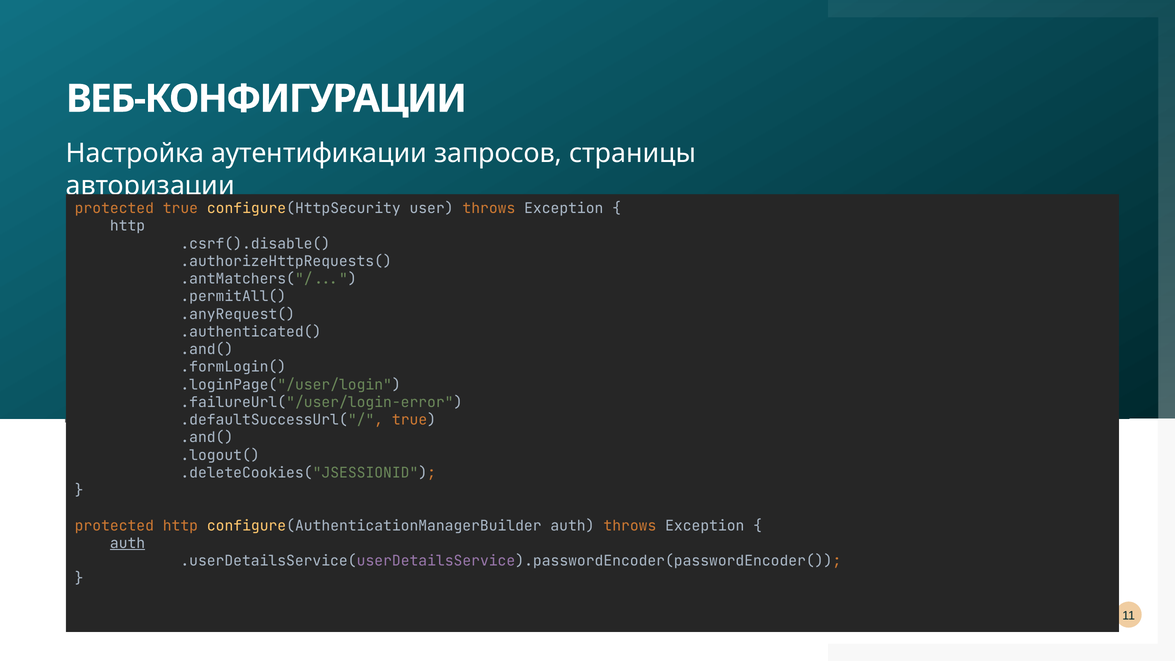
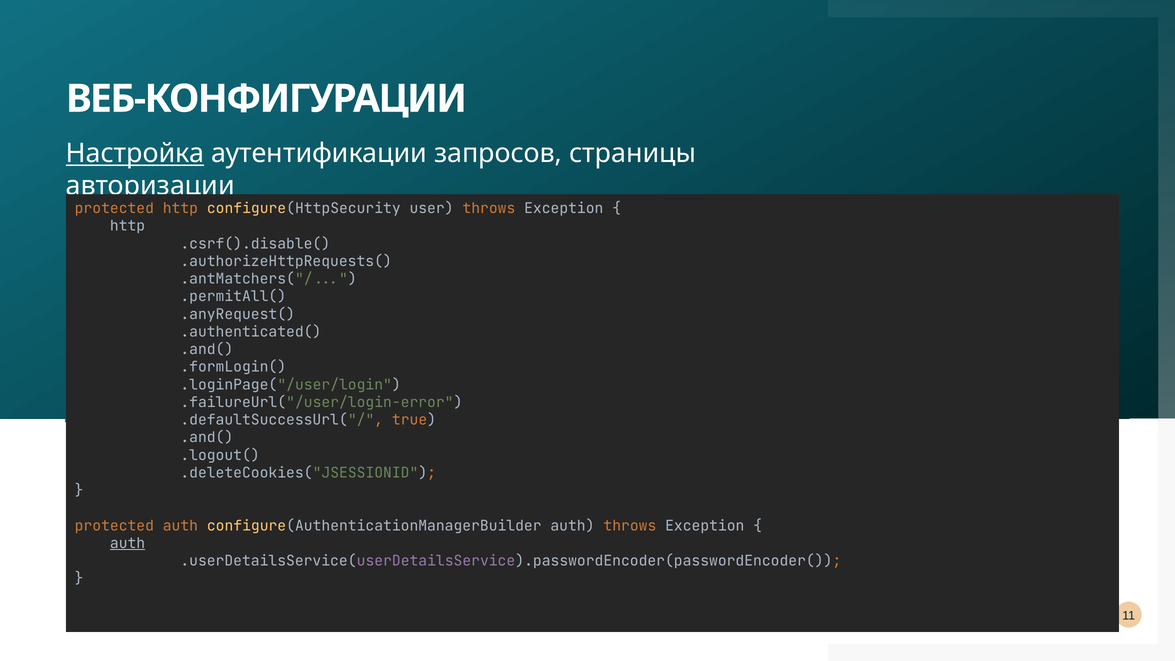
Настройка underline: none -> present (135, 154)
protected true: true -> http (180, 208)
protected http: http -> auth (180, 526)
